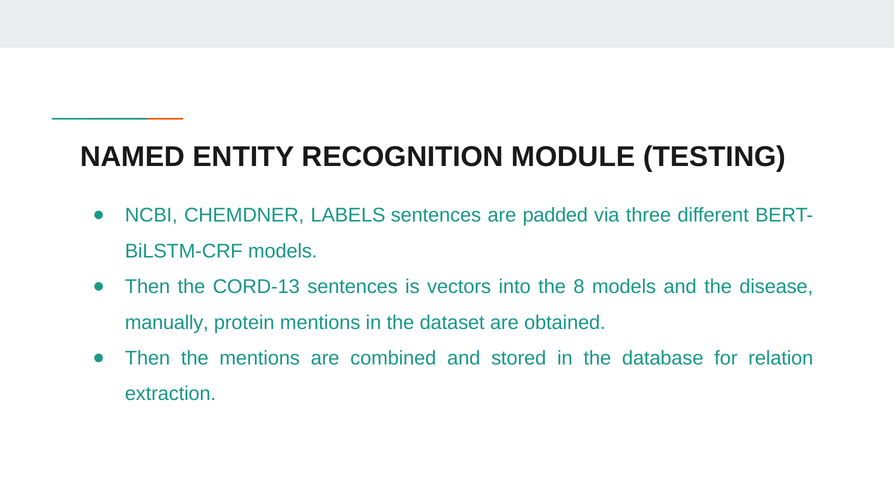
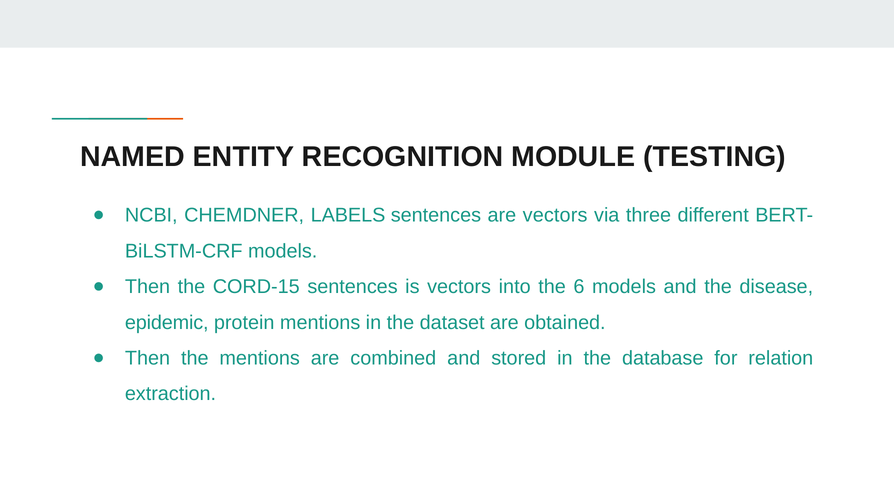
are padded: padded -> vectors (555, 215)
CORD-13: CORD-13 -> CORD-15 (256, 287)
8: 8 -> 6 (579, 287)
manually: manually -> epidemic (167, 322)
